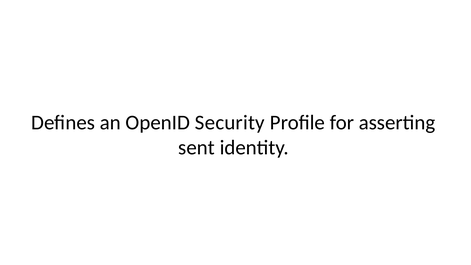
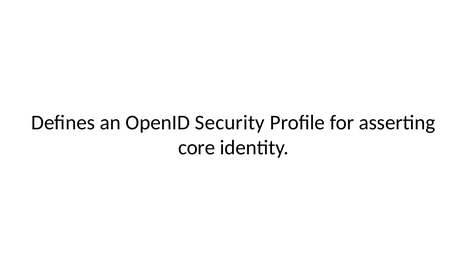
sent: sent -> core (197, 148)
